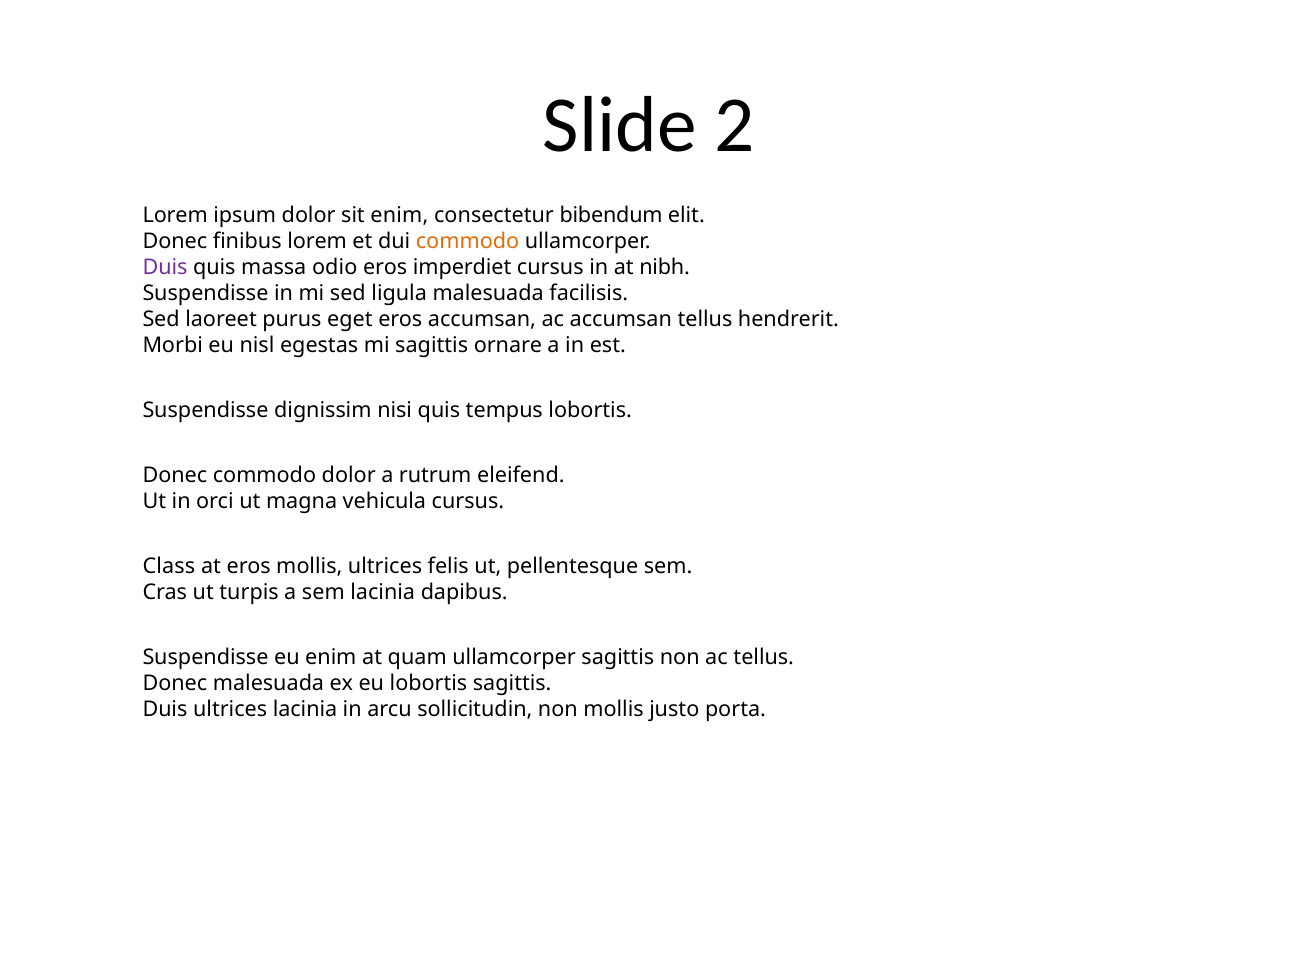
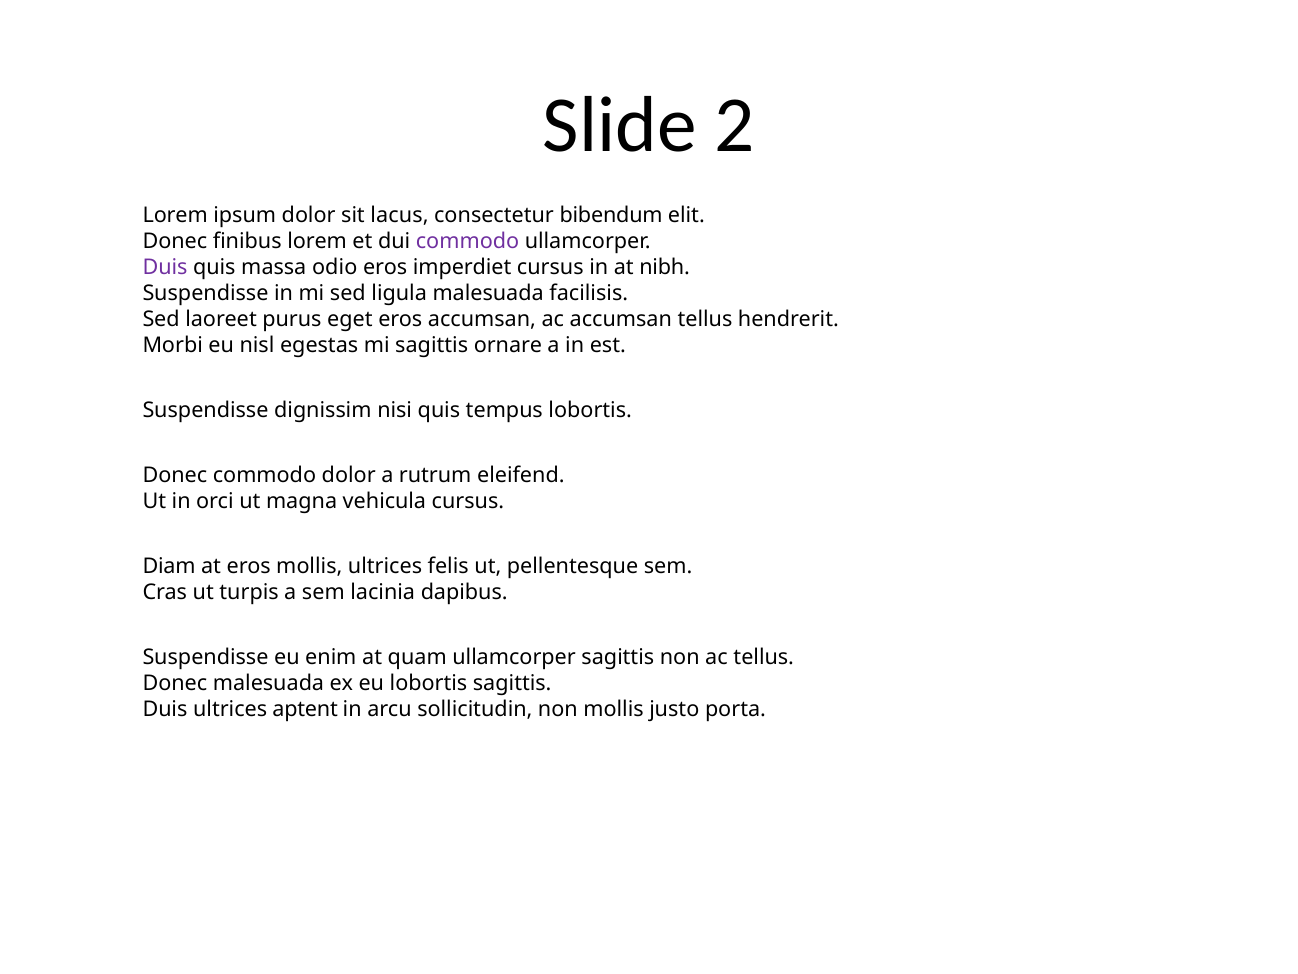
sit enim: enim -> lacus (399, 216)
commodo colour: orange -> purple (468, 241)
Class: Class -> Diam (169, 566)
ultrices lacinia: lacinia -> aptent (305, 709)
